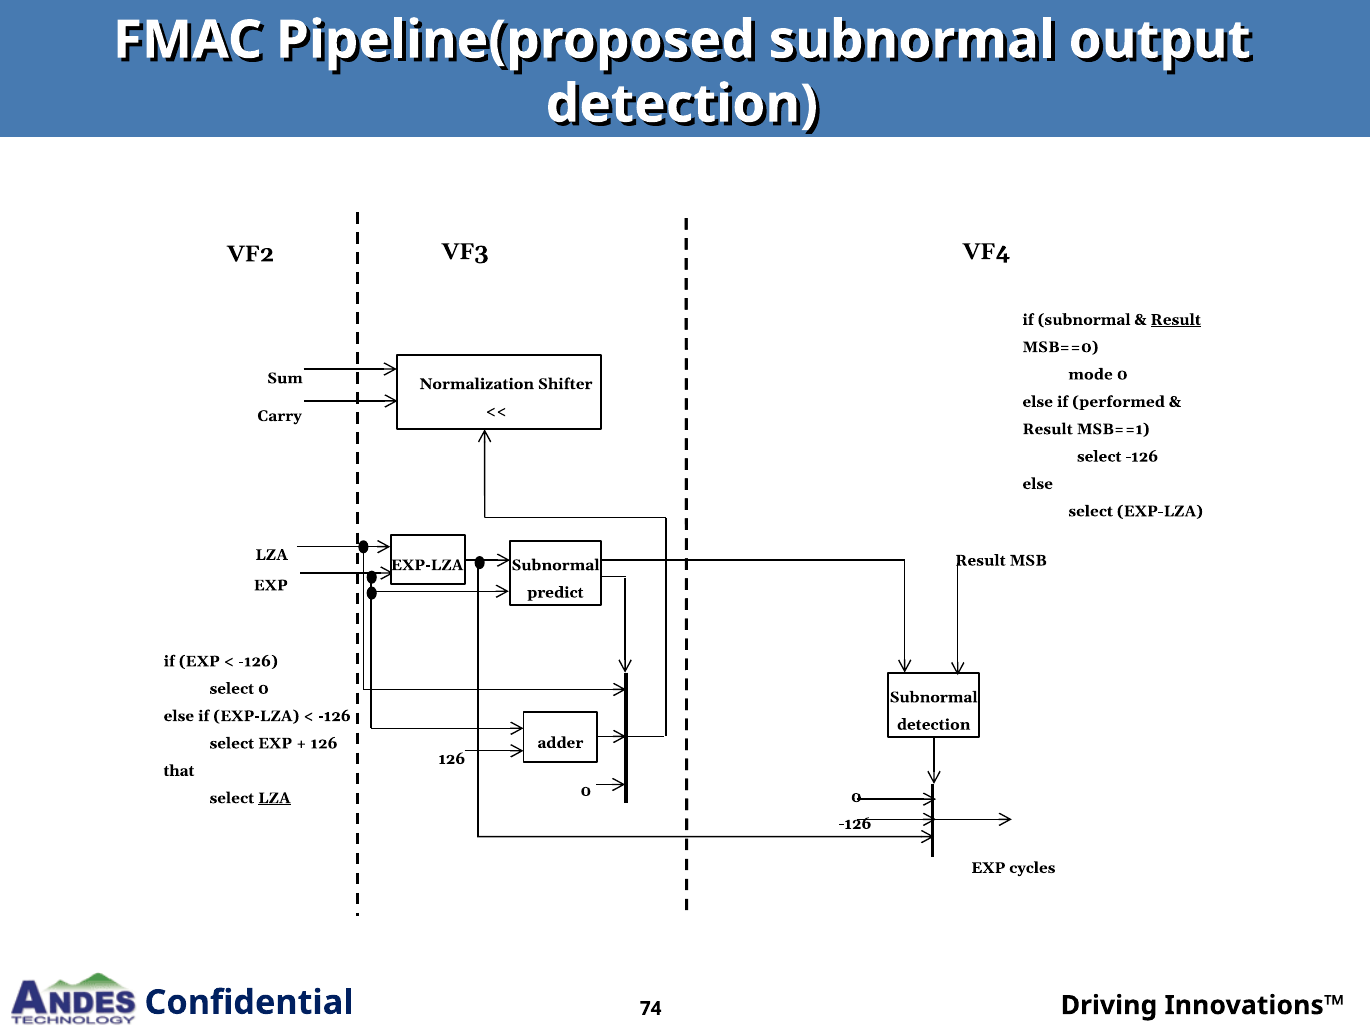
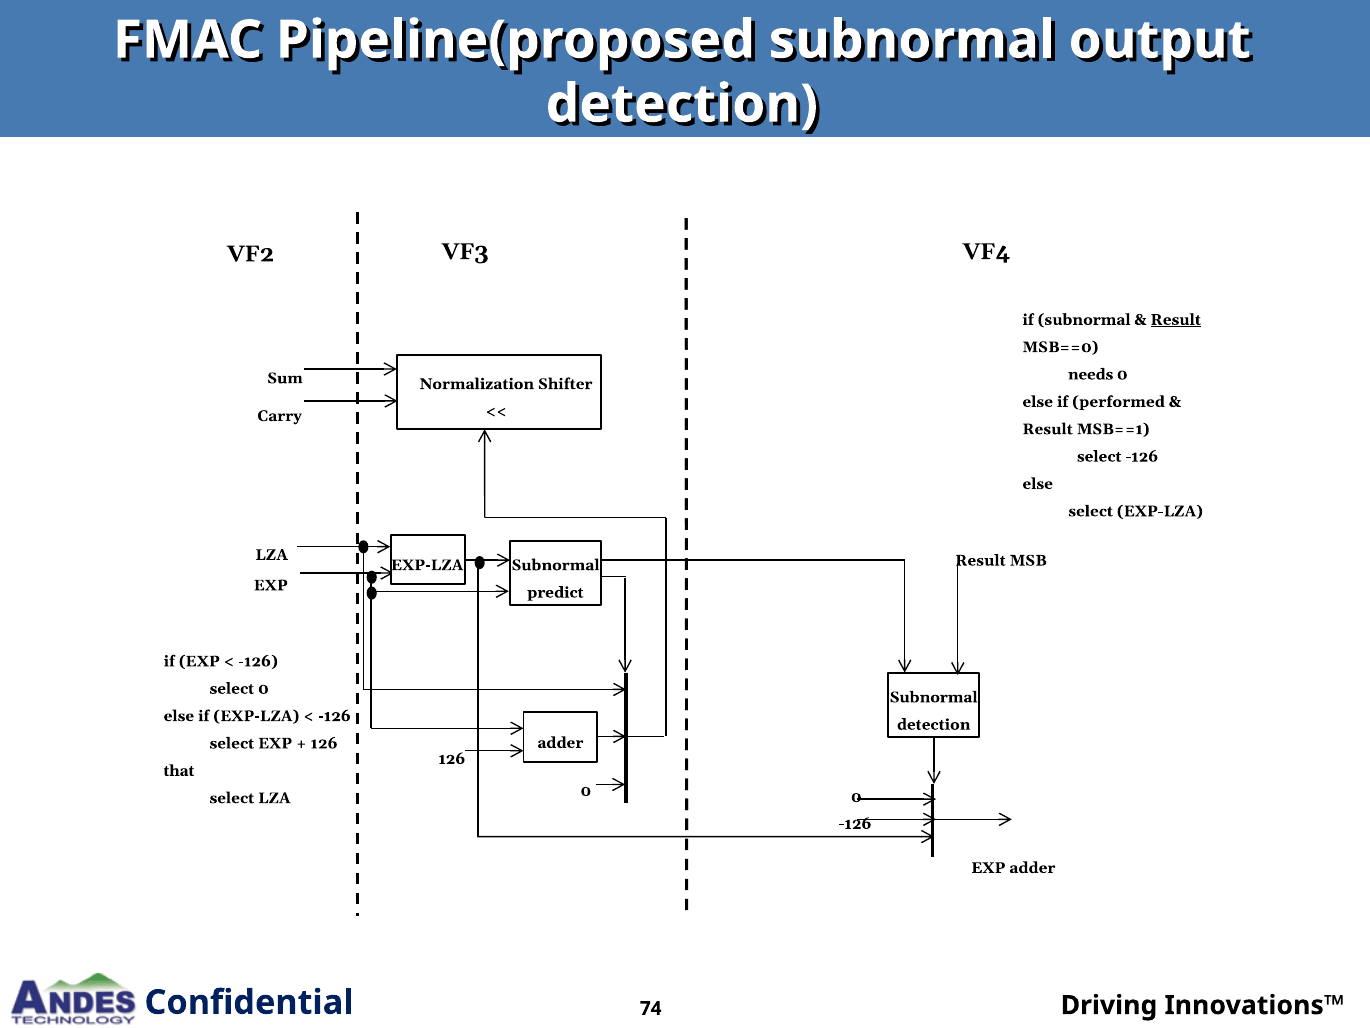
mode: mode -> needs (1091, 374)
LZA underline: present -> none (274, 798)
EXP cycles: cycles -> adder (1032, 867)
